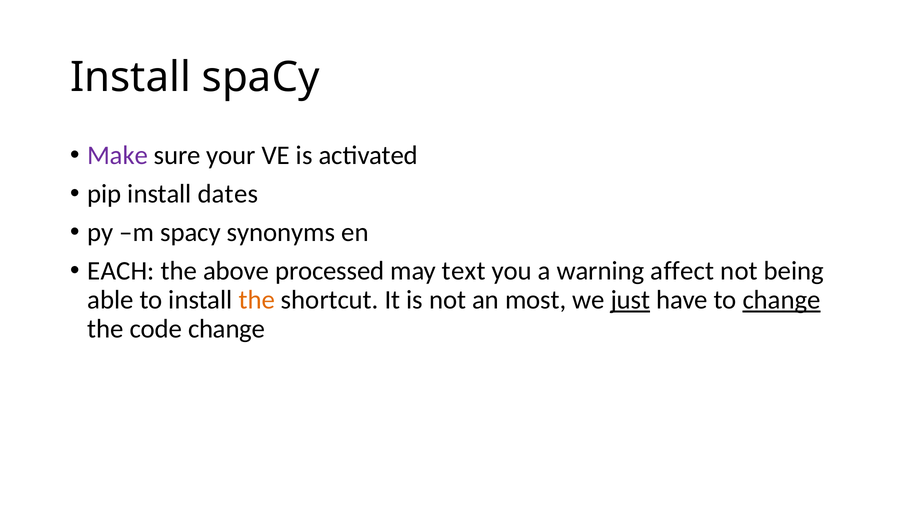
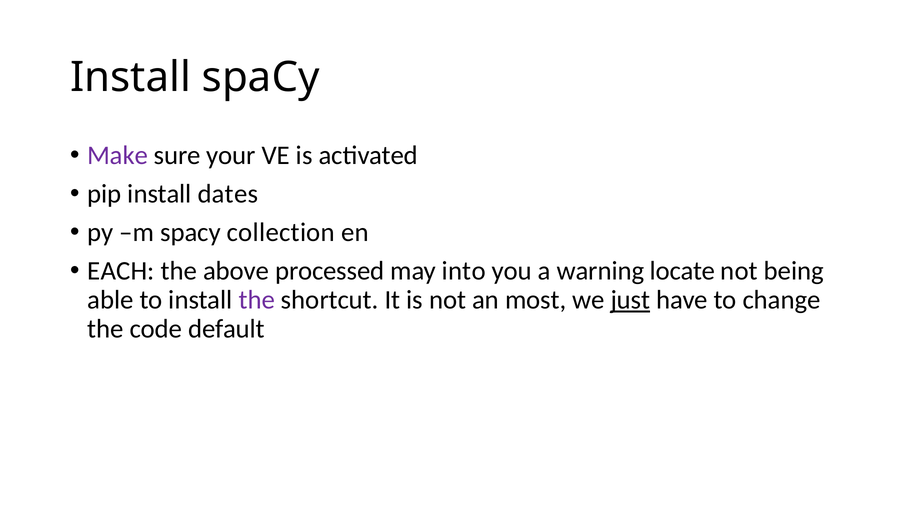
synonyms: synonyms -> collection (281, 232)
text: text -> into (464, 271)
affect: affect -> locate (683, 271)
the colour: orange -> purple (257, 300)
change underline: present -> none (782, 300)
code change: change -> default (226, 329)
